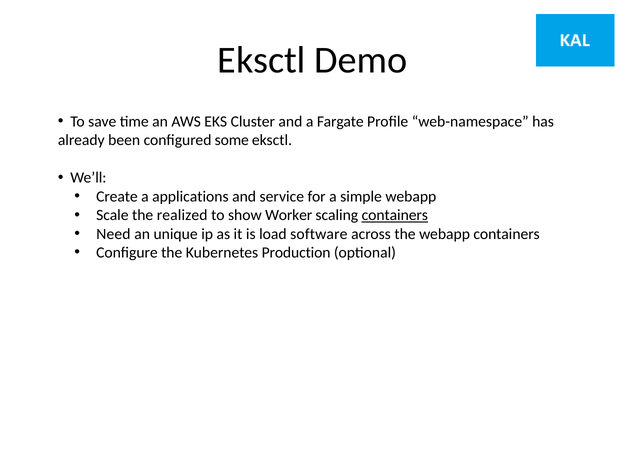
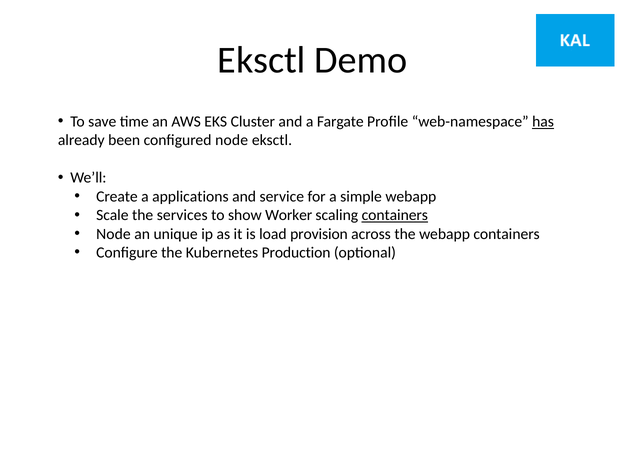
has underline: none -> present (543, 122)
configured some: some -> node (232, 141)
realized: realized -> services (182, 216)
Need: Need -> Node (113, 234)
software: software -> provision (319, 234)
